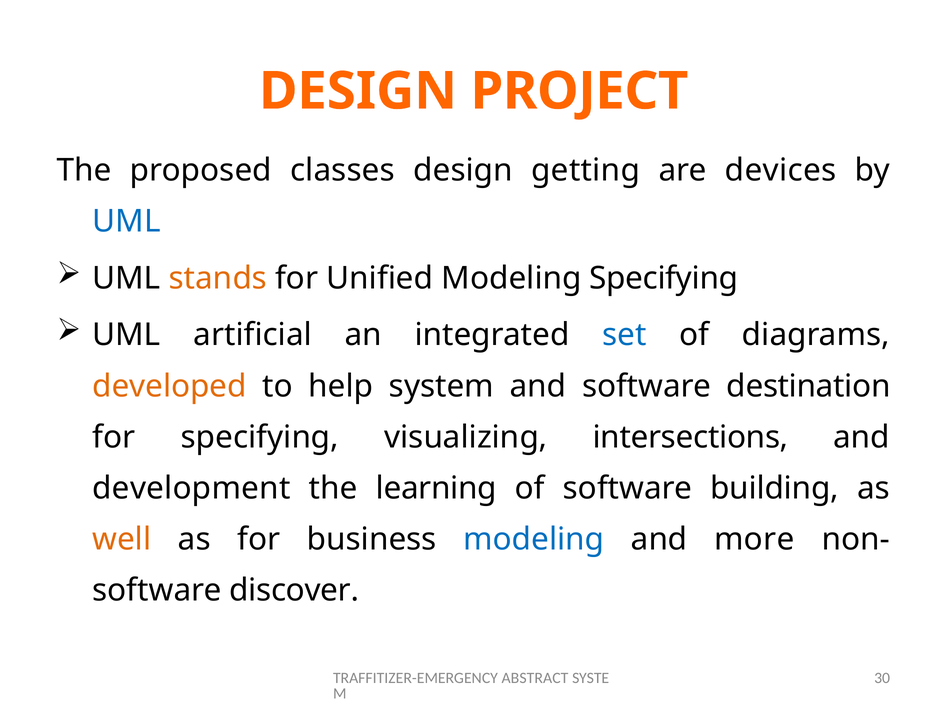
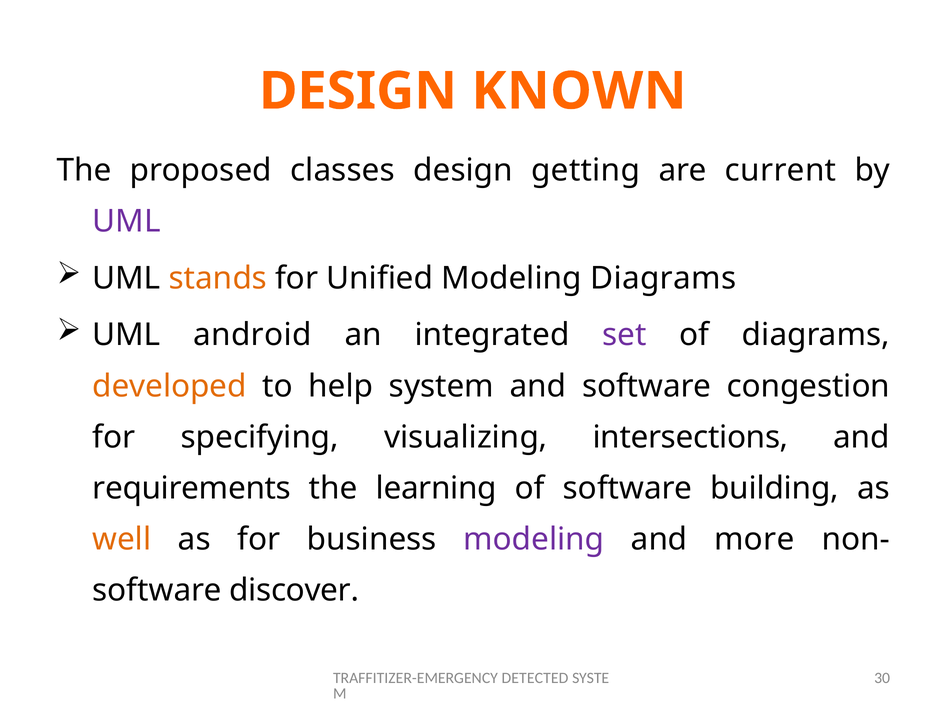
PROJECT: PROJECT -> KNOWN (579, 91)
devices: devices -> current (781, 171)
UML colour: blue -> purple (126, 222)
Modeling Specifying: Specifying -> Diagrams (663, 278)
artificial: artificial -> android (252, 335)
set colour: blue -> purple (624, 335)
destination: destination -> congestion (808, 386)
development: development -> requirements (192, 489)
modeling colour: blue -> purple (534, 540)
ABSTRACT: ABSTRACT -> DETECTED (535, 678)
